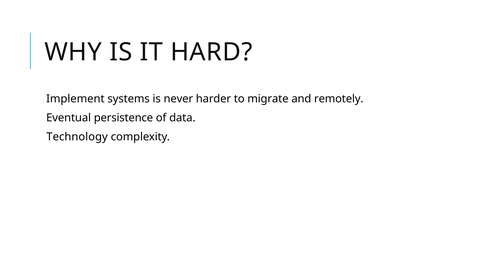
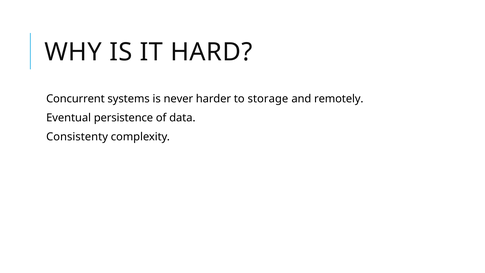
Implement: Implement -> Concurrent (75, 99)
migrate: migrate -> storage (268, 99)
Technology: Technology -> Consistenty (77, 137)
